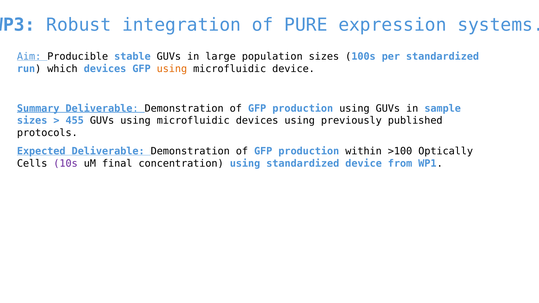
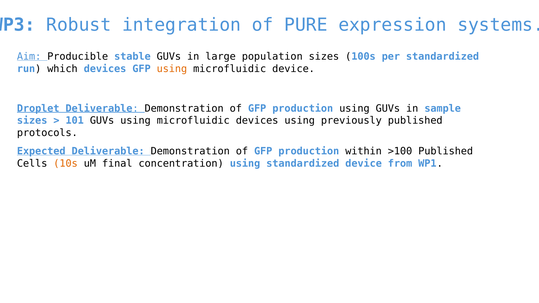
Summary: Summary -> Droplet (38, 109)
455: 455 -> 101 (75, 121)
>100 Optically: Optically -> Published (446, 151)
10s colour: purple -> orange (66, 164)
